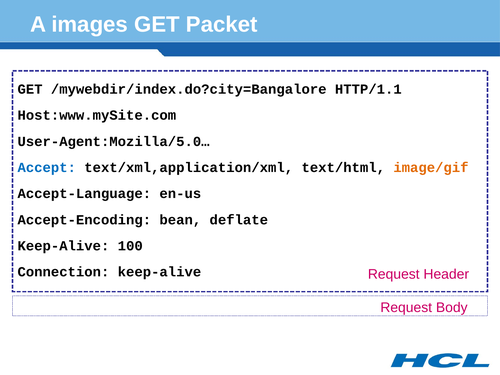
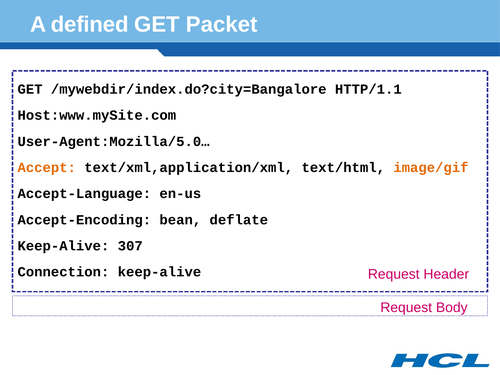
images: images -> defined (90, 24)
Accept colour: blue -> orange (47, 168)
100: 100 -> 307 (130, 246)
